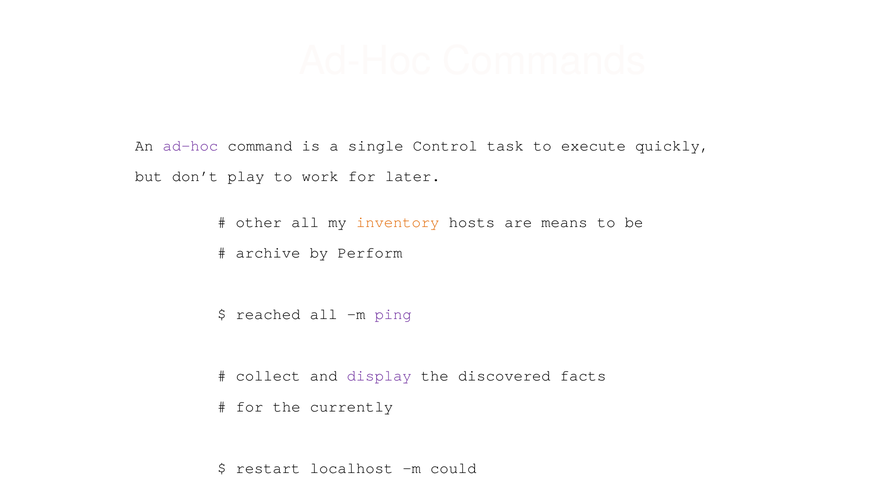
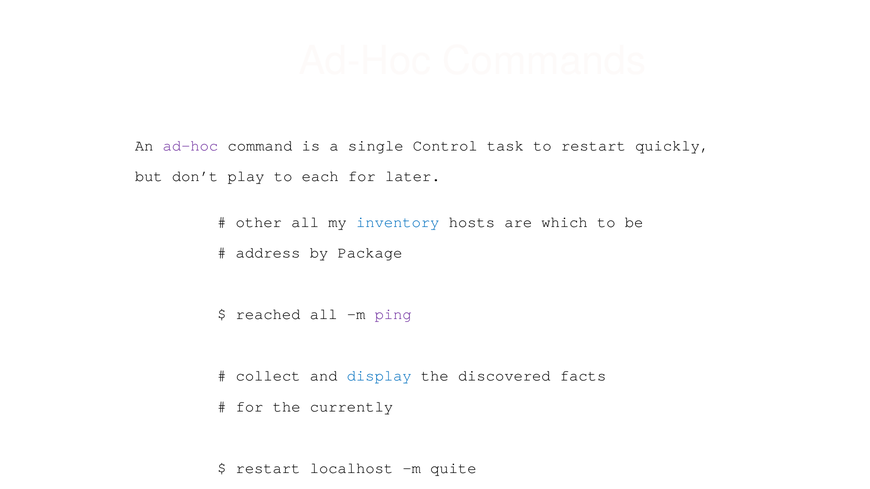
to execute: execute -> restart (593, 146)
work: work -> each (320, 176)
inventory colour: orange -> blue (398, 222)
means: means -> which (565, 222)
archive: archive -> address (268, 253)
Perform: Perform -> Package (370, 253)
display colour: purple -> blue (379, 376)
could: could -> quite (453, 469)
